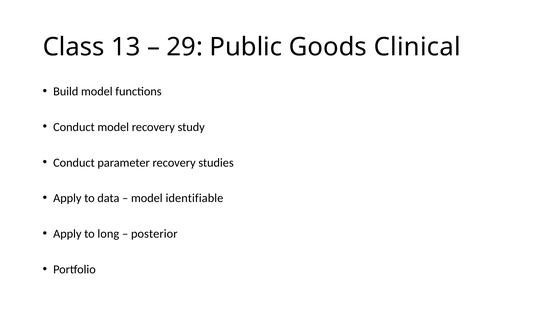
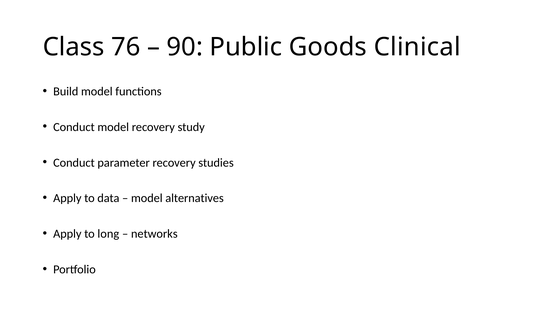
13: 13 -> 76 (126, 47)
29: 29 -> 90 (185, 47)
identifiable: identifiable -> alternatives (195, 198)
posterior: posterior -> networks (154, 234)
